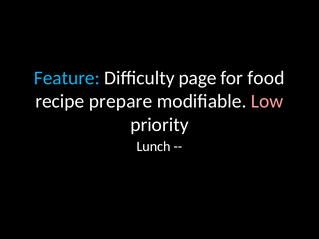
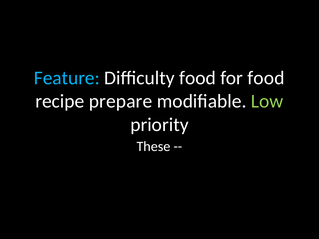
Difficulty page: page -> food (197, 78)
Low colour: pink -> light green (267, 101)
Lunch: Lunch -> These (154, 147)
